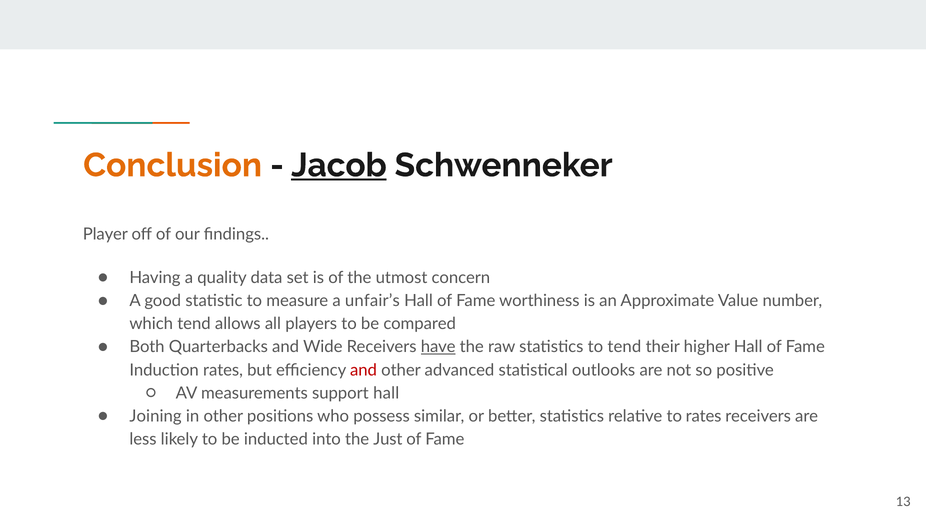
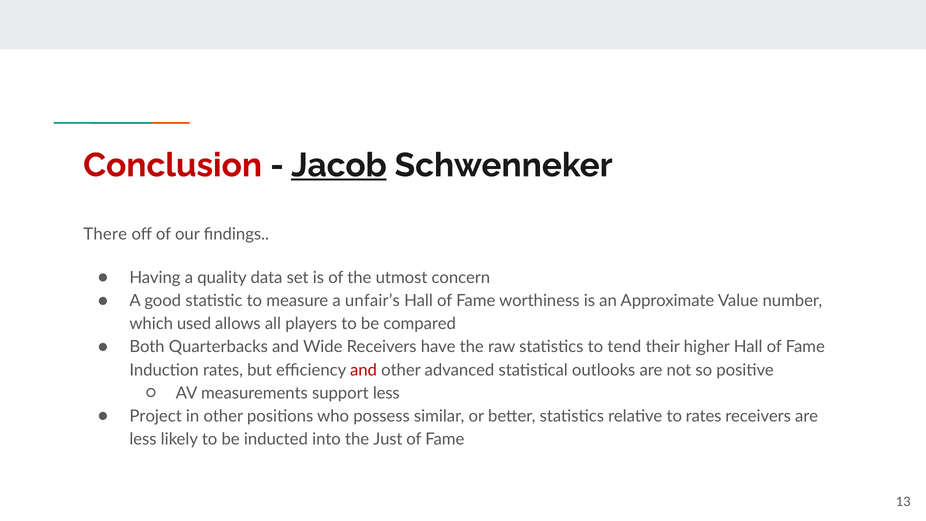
Conclusion colour: orange -> red (173, 165)
Player: Player -> There (105, 234)
which tend: tend -> used (194, 324)
have underline: present -> none (438, 347)
support hall: hall -> less (386, 393)
Joining: Joining -> Project (156, 416)
